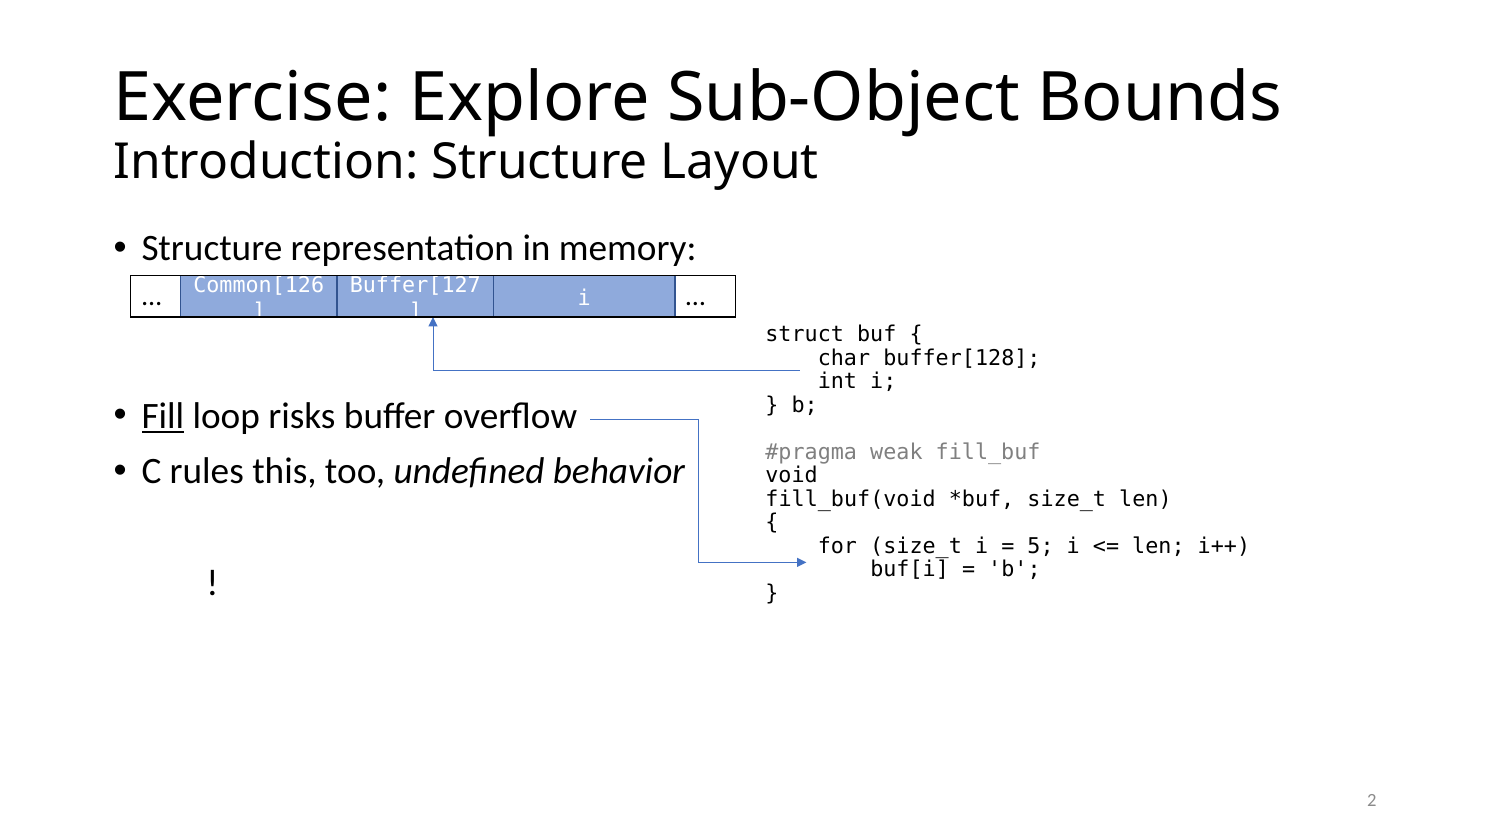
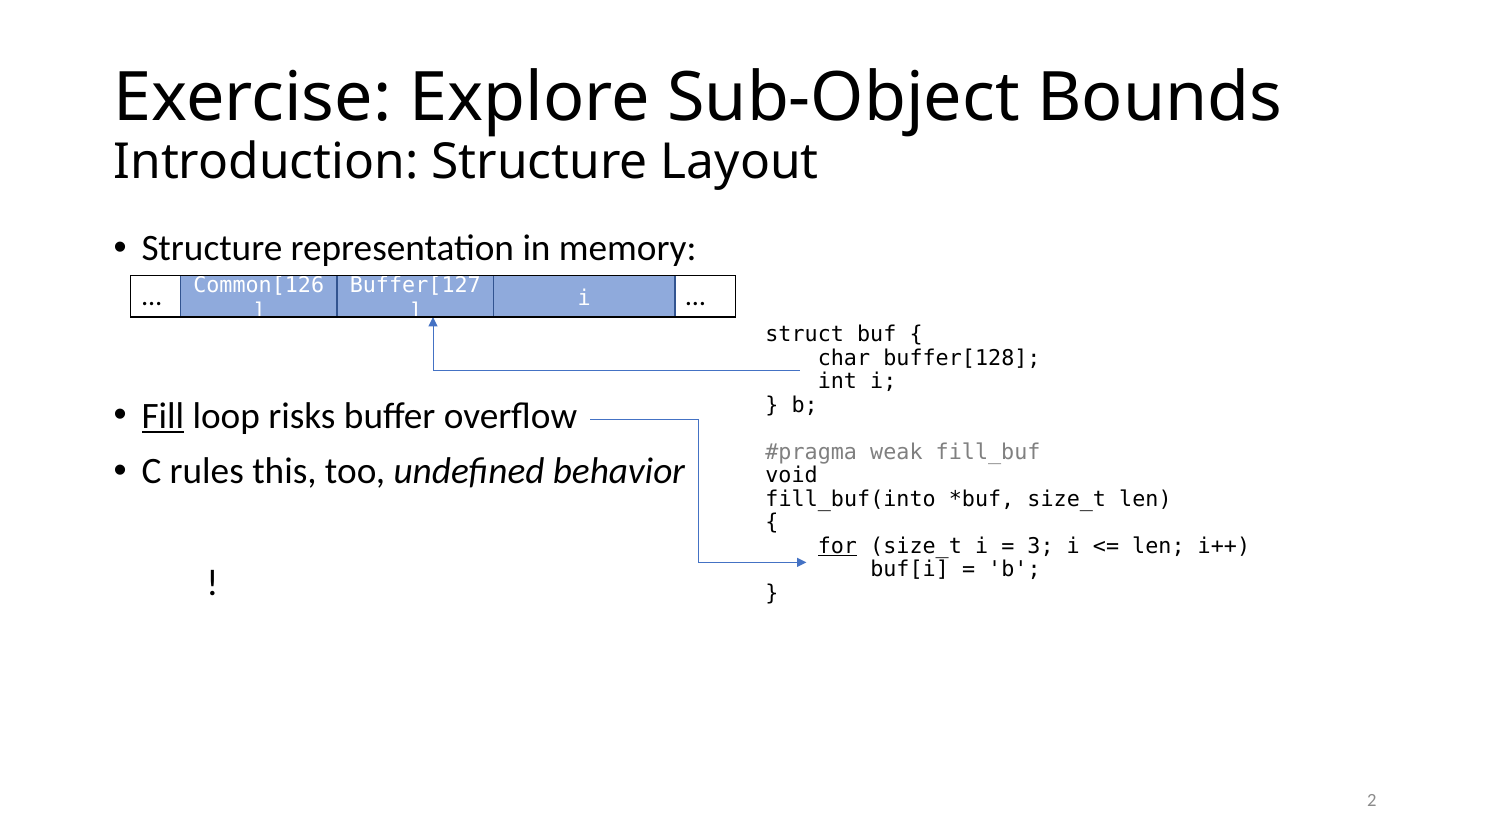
fill_buf(void: fill_buf(void -> fill_buf(into (851, 499)
for underline: none -> present (837, 546)
5: 5 -> 3 (1041, 546)
